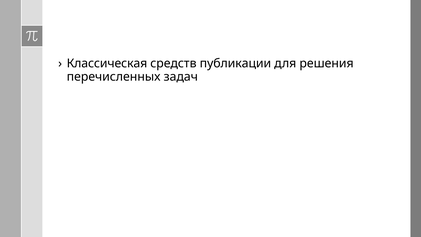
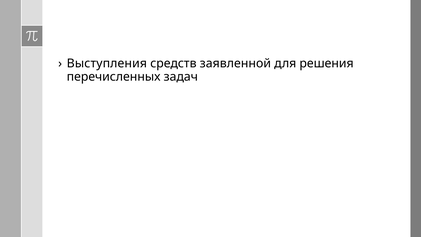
Классическая: Классическая -> Выступления (107, 63)
публикации: публикации -> заявленной (235, 63)
